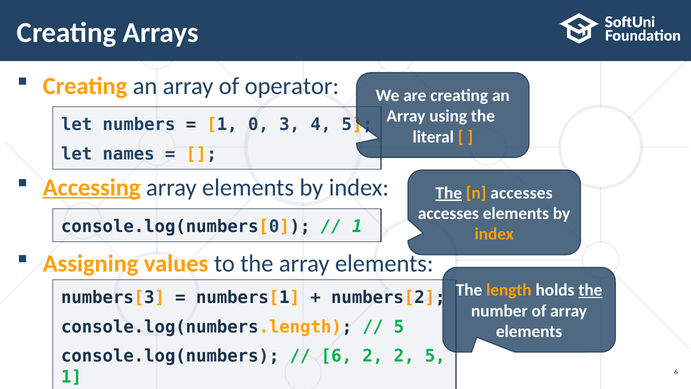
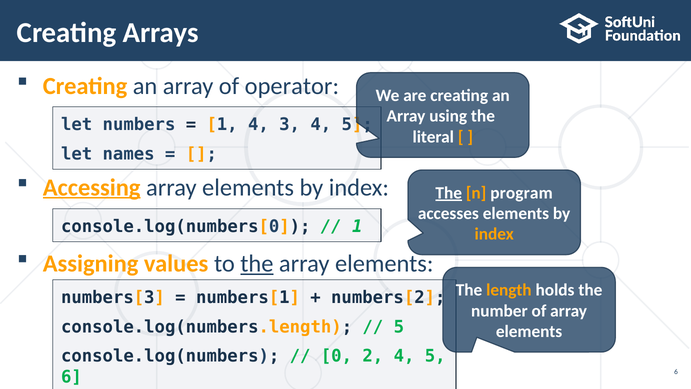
1 0: 0 -> 4 (258, 124)
n accesses: accesses -> program (521, 193)
the underline: none -> present (257, 263)
the underline: present -> none (590, 290)
6: 6 -> 0 (336, 356)
2 2: 2 -> 4 (404, 356)
1: 1 -> 6 (71, 377)
